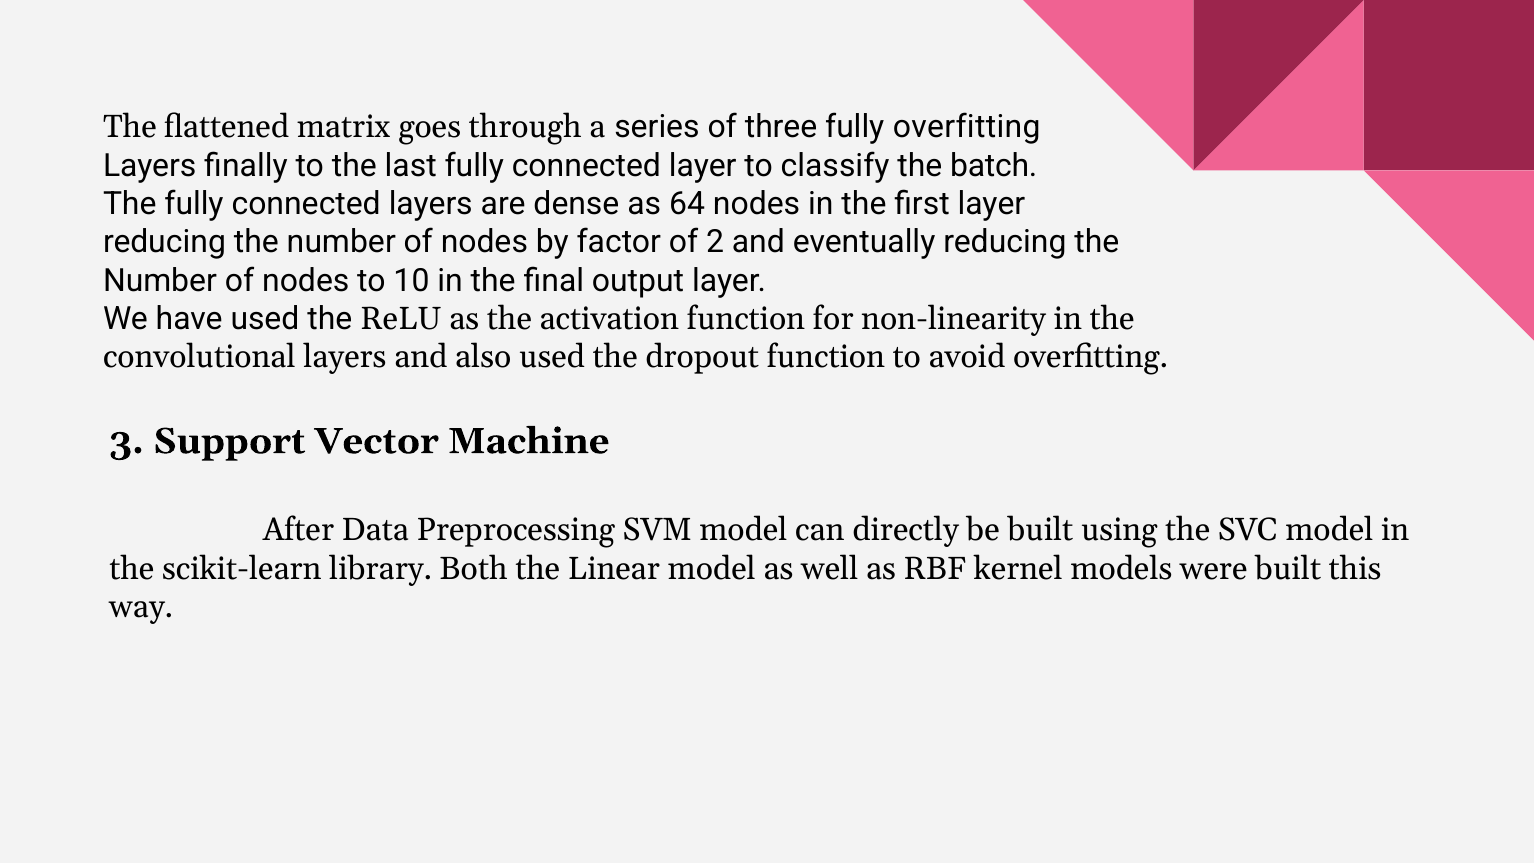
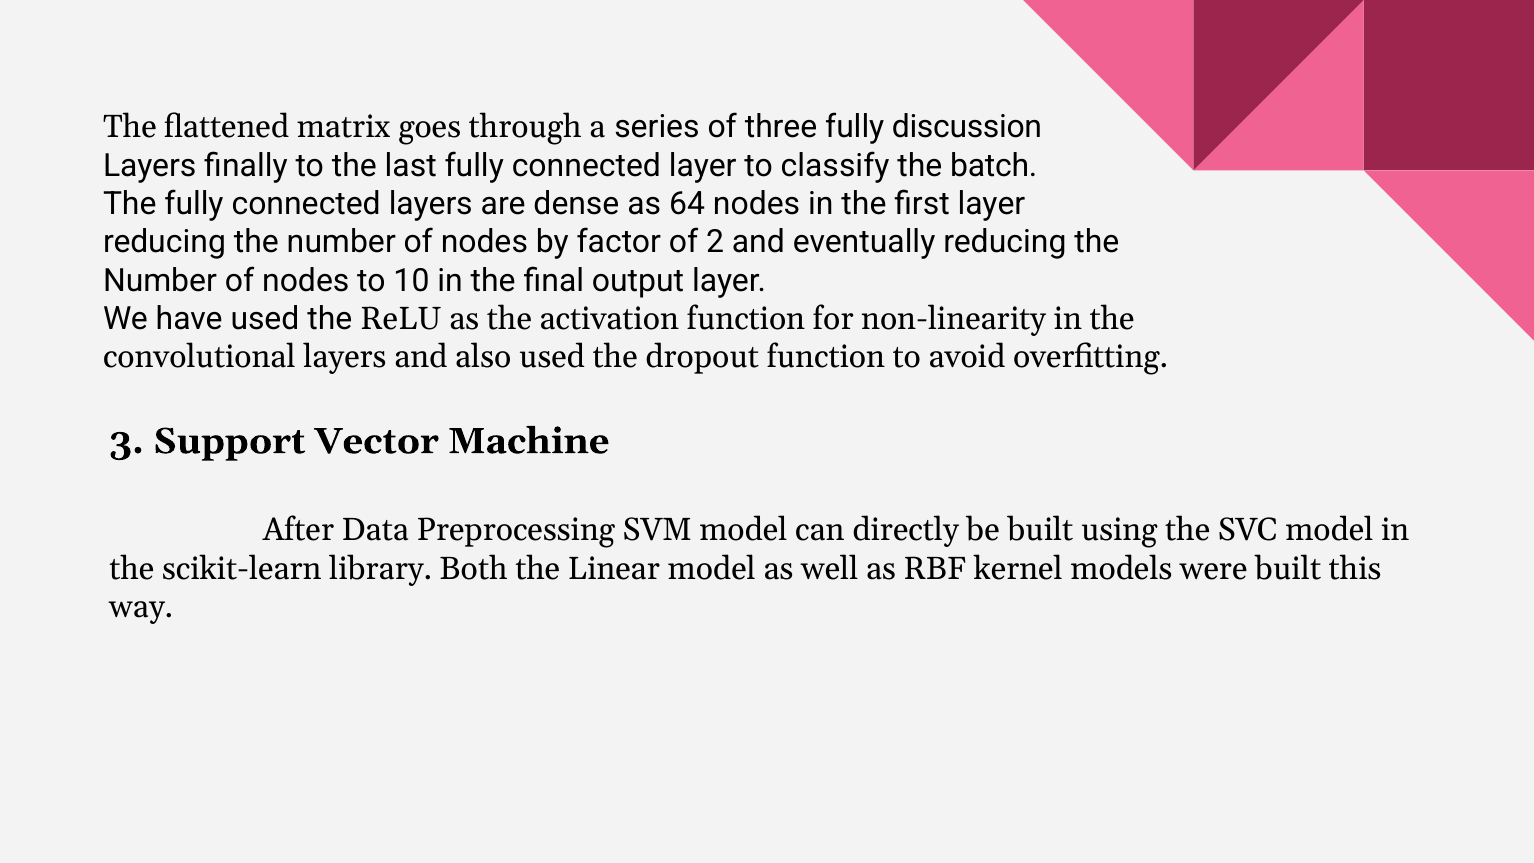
fully overfitting: overfitting -> discussion (967, 127)
